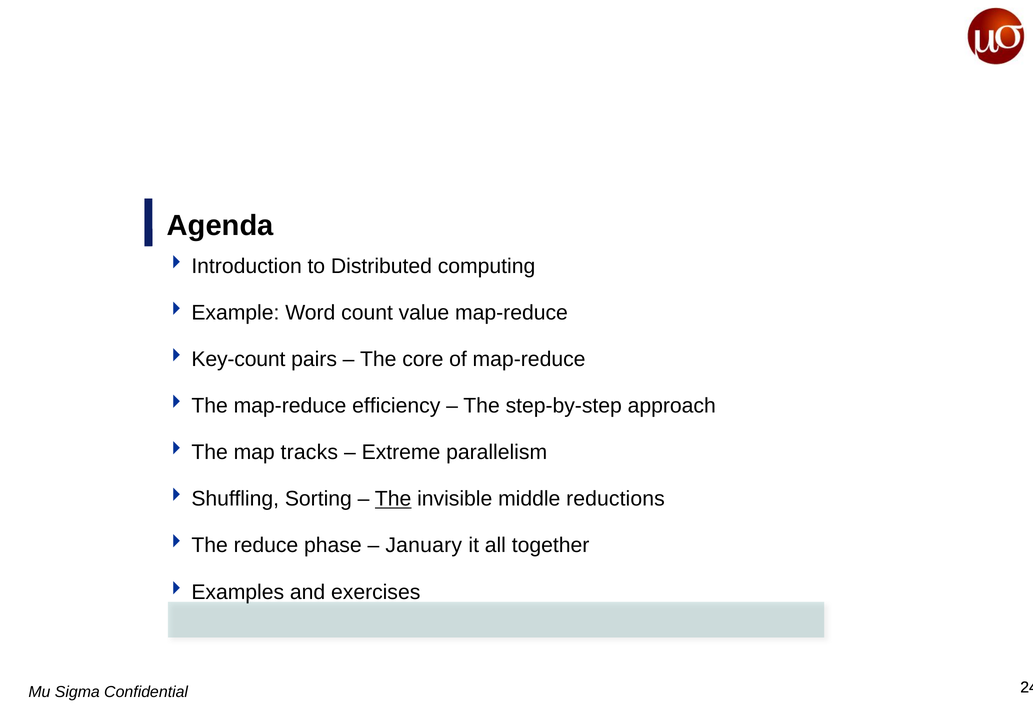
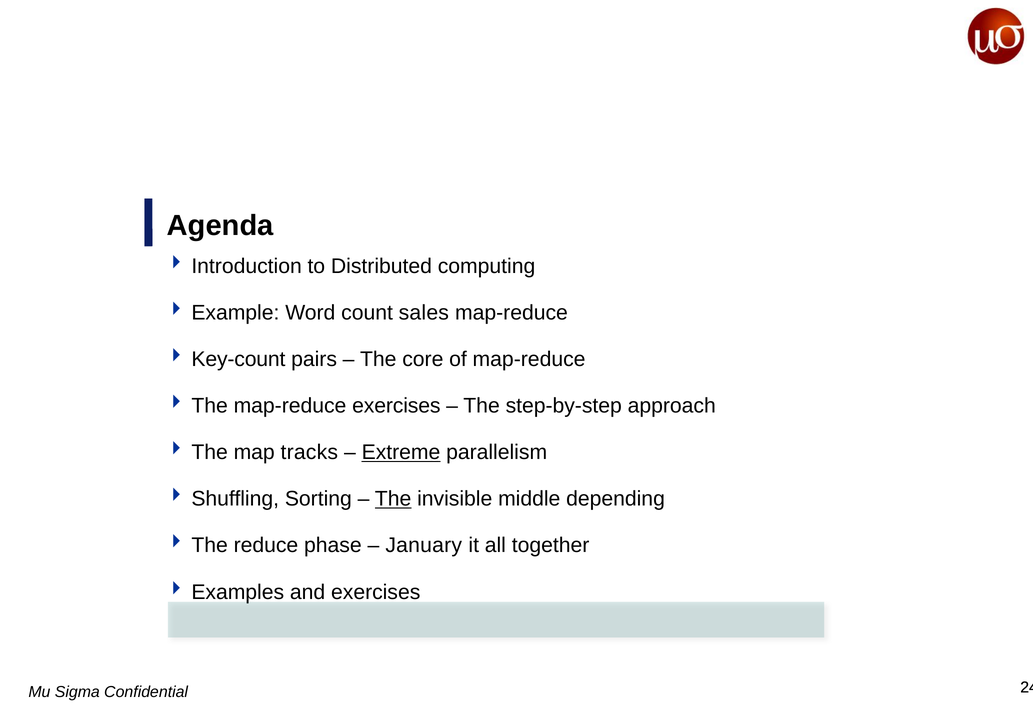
value: value -> sales (424, 313)
map-reduce efficiency: efficiency -> exercises (396, 406)
Extreme underline: none -> present (401, 453)
reductions: reductions -> depending (616, 499)
